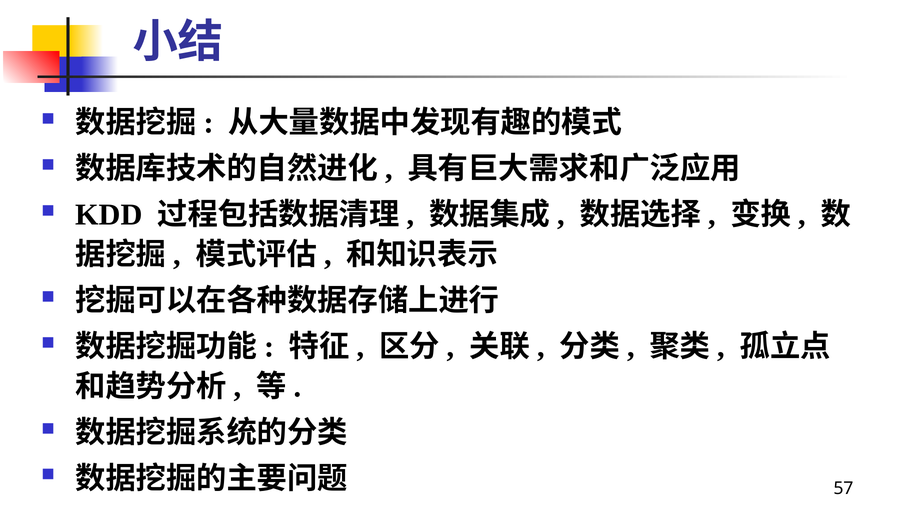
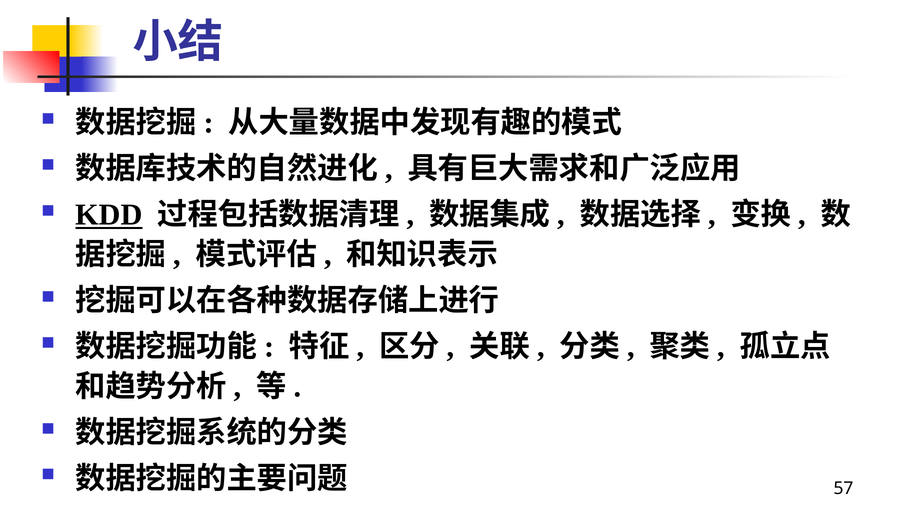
KDD underline: none -> present (109, 215)
